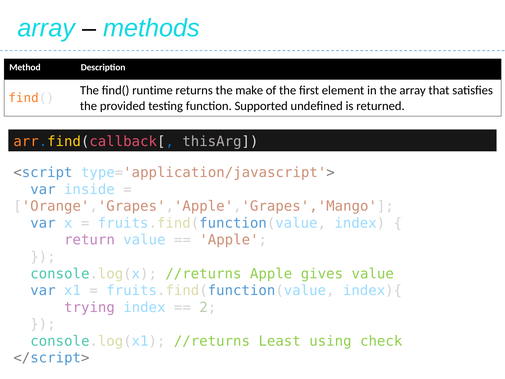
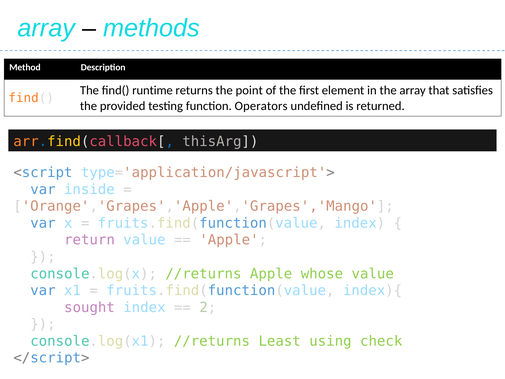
make: make -> point (249, 90)
Supported: Supported -> Operators (261, 106)
gives: gives -> whose (322, 274)
trying: trying -> sought (90, 307)
